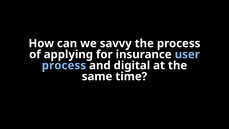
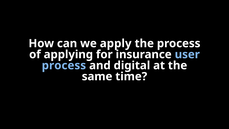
savvy: savvy -> apply (116, 43)
